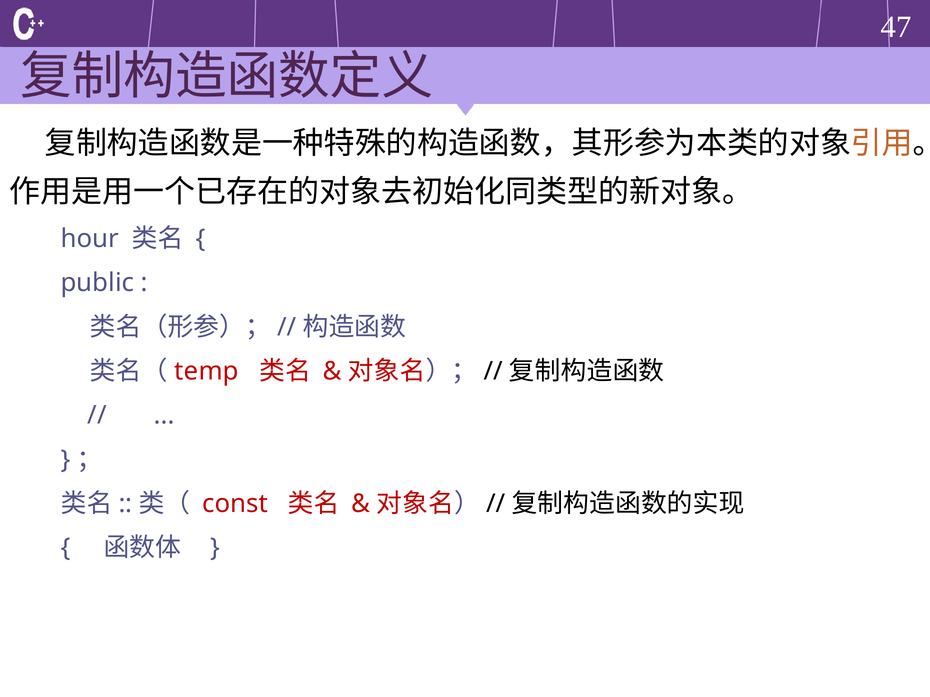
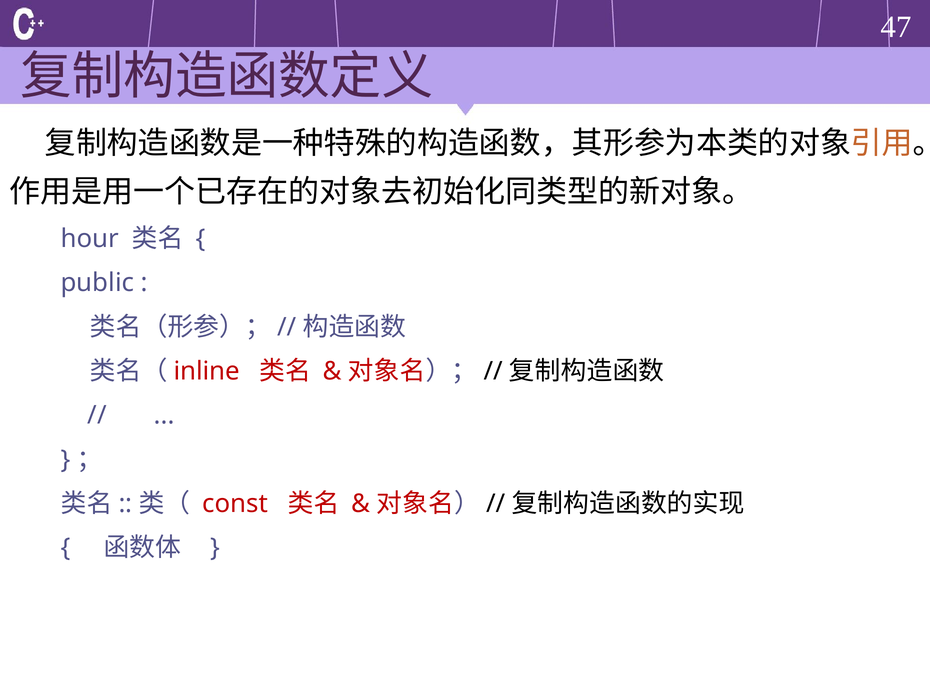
temp: temp -> inline (207, 371)
